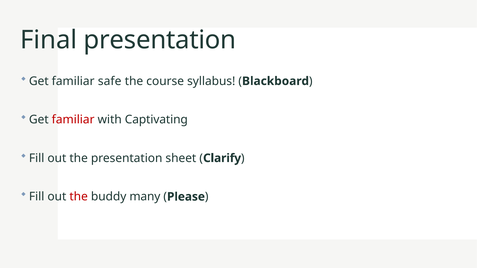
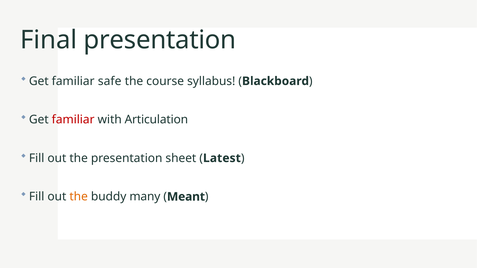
Captivating: Captivating -> Articulation (156, 120)
Clarify: Clarify -> Latest (222, 158)
the colour: red -> orange (79, 197)
Please: Please -> Meant (186, 197)
